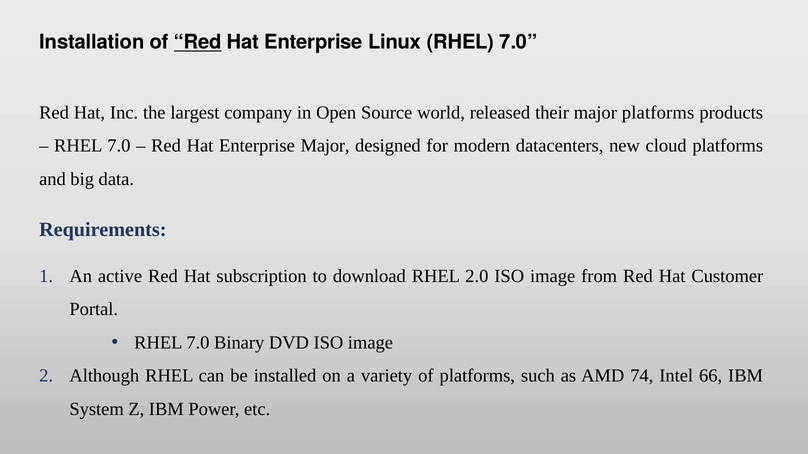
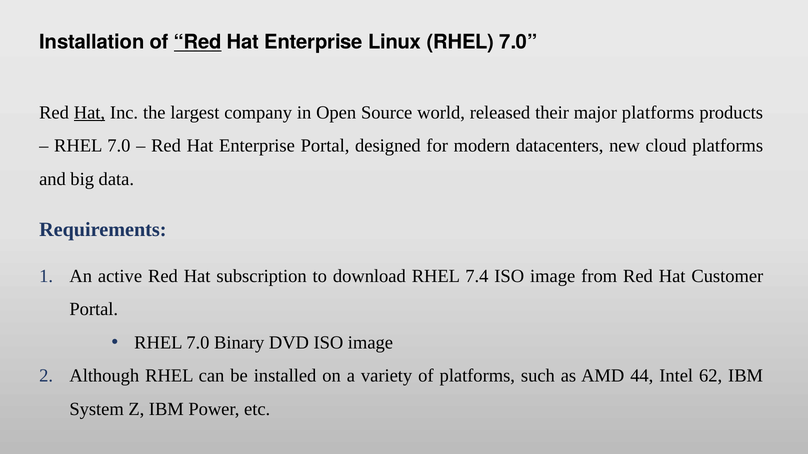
Hat underline: none -> present (89, 113)
Enterprise Major: Major -> Portal (325, 146)
2.0: 2.0 -> 7.4 (477, 276)
74: 74 -> 44 (642, 376)
66: 66 -> 62 (711, 376)
